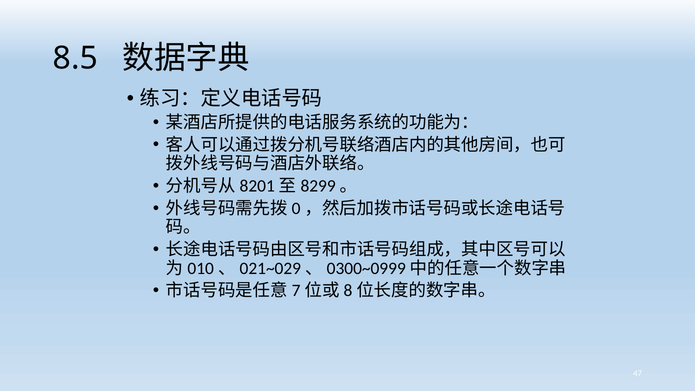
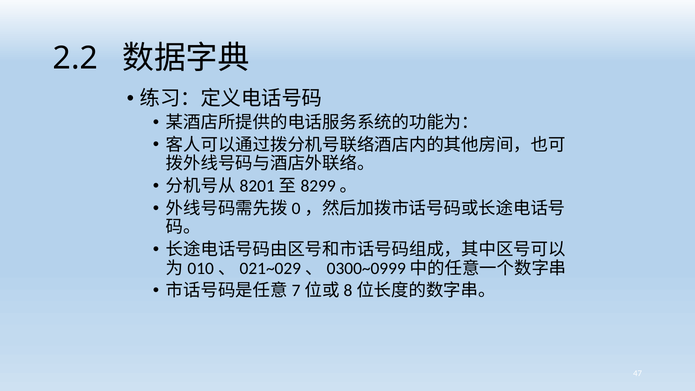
8.5: 8.5 -> 2.2 (75, 58)
